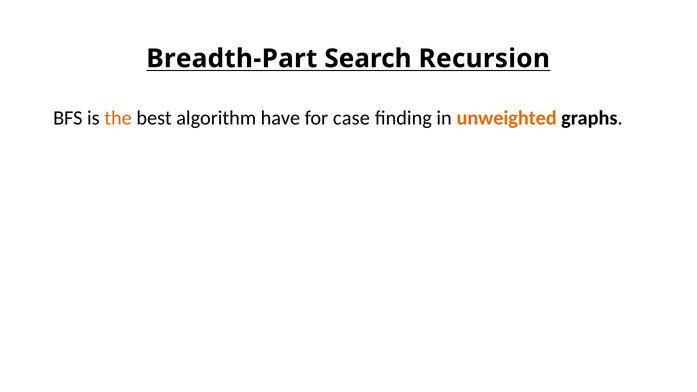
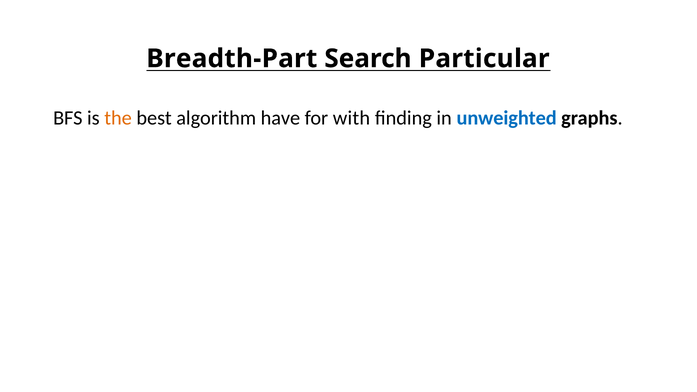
Recursion: Recursion -> Particular (484, 59)
case: case -> with (351, 118)
unweighted colour: orange -> blue (507, 118)
